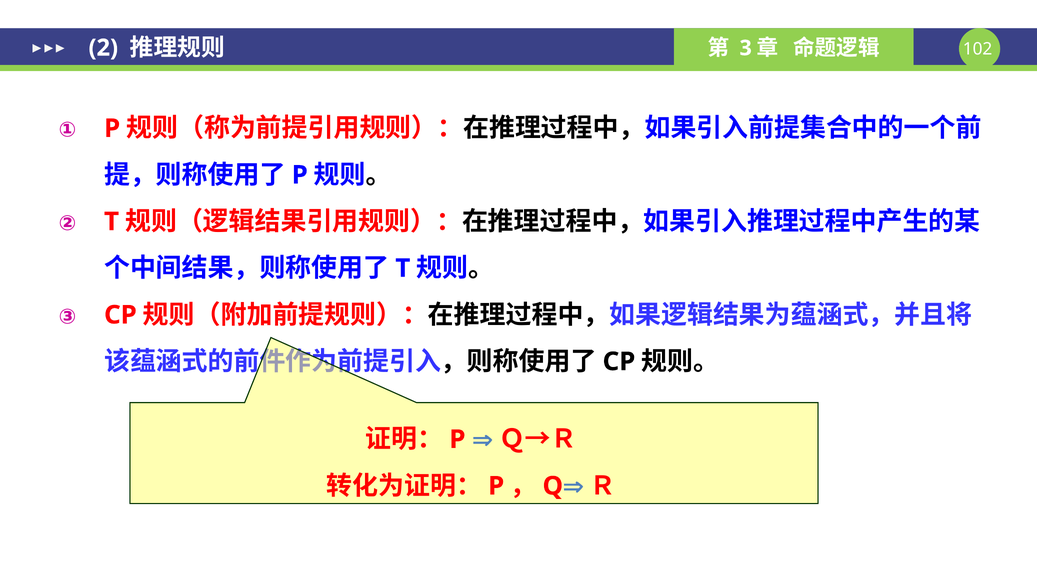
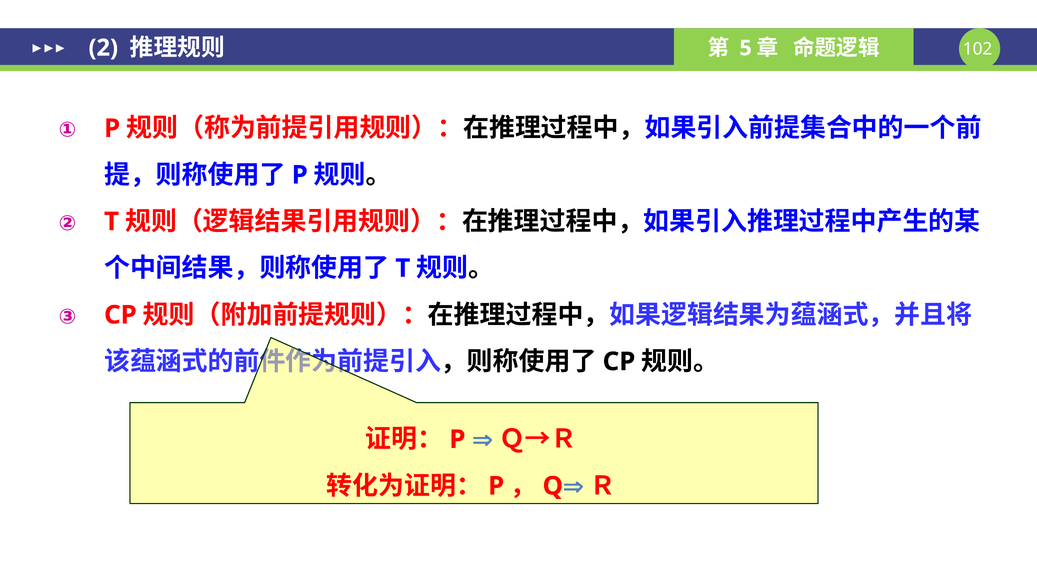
3: 3 -> 5 (746, 48)
